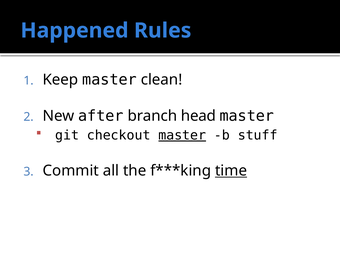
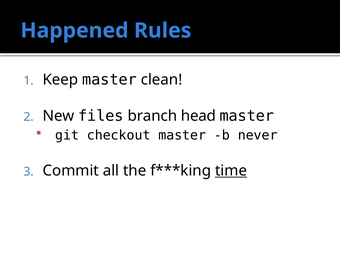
after: after -> files (101, 116)
master underline: present -> none (182, 135)
stuff: stuff -> never (258, 135)
